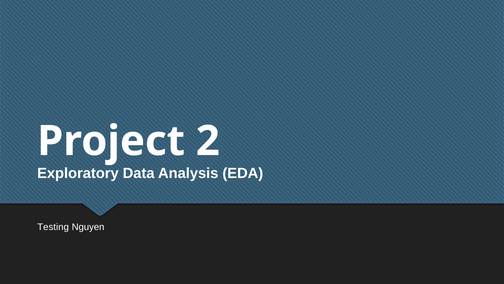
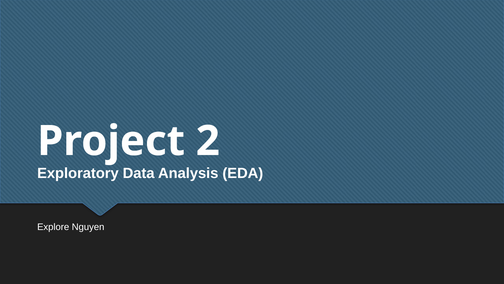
Testing: Testing -> Explore (53, 226)
